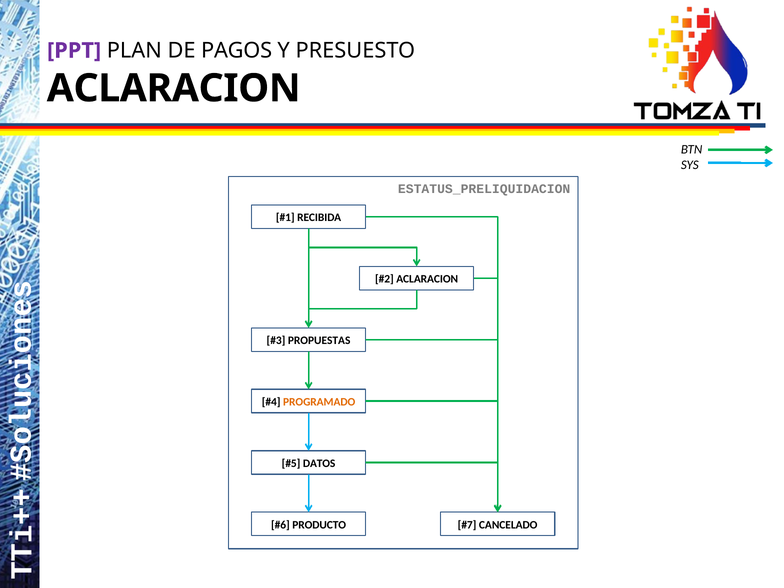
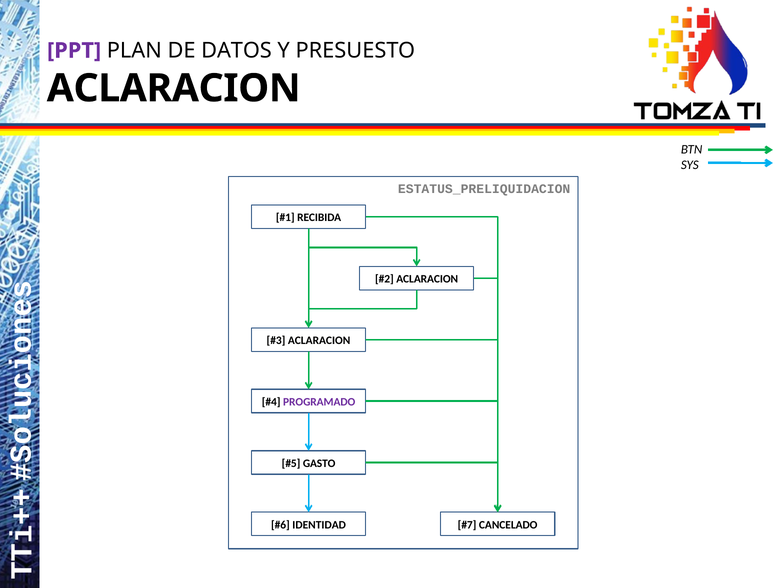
PAGOS: PAGOS -> DATOS (237, 51)
PROPUESTAS: PROPUESTAS -> ACLARACION (319, 340)
PROGRAMADO colour: orange -> purple (319, 402)
DATOS: DATOS -> GASTO (319, 463)
PRODUCTO: PRODUCTO -> IDENTIDAD (319, 525)
